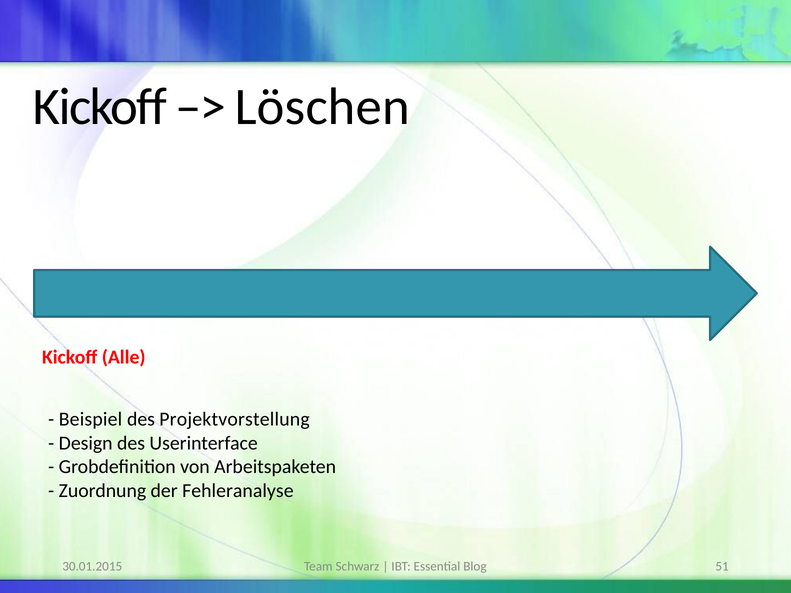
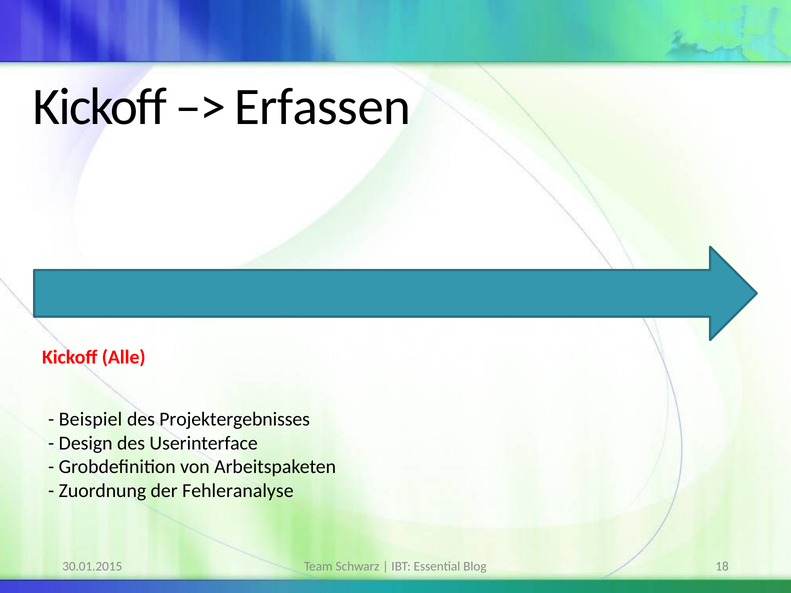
Löschen: Löschen -> Erfassen (322, 107)
Projektvorstellung: Projektvorstellung -> Projektergebnisses (235, 420)
51: 51 -> 18 (722, 566)
